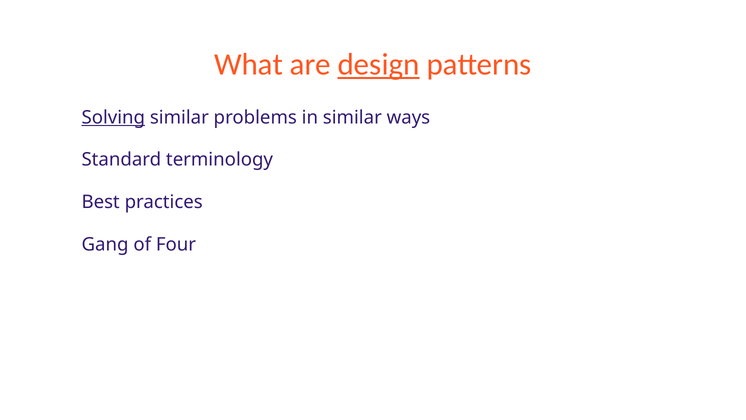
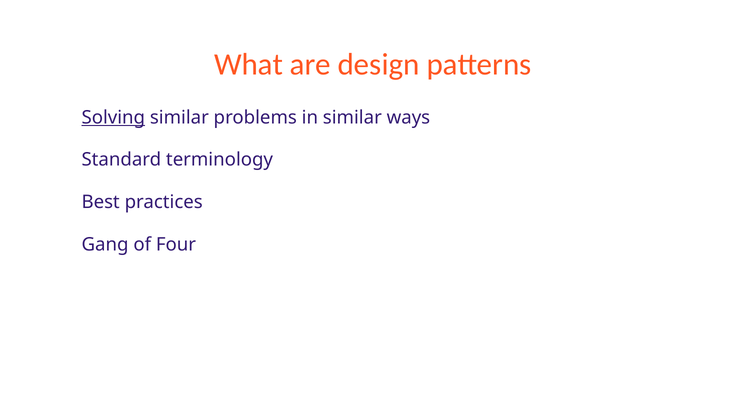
design underline: present -> none (379, 65)
